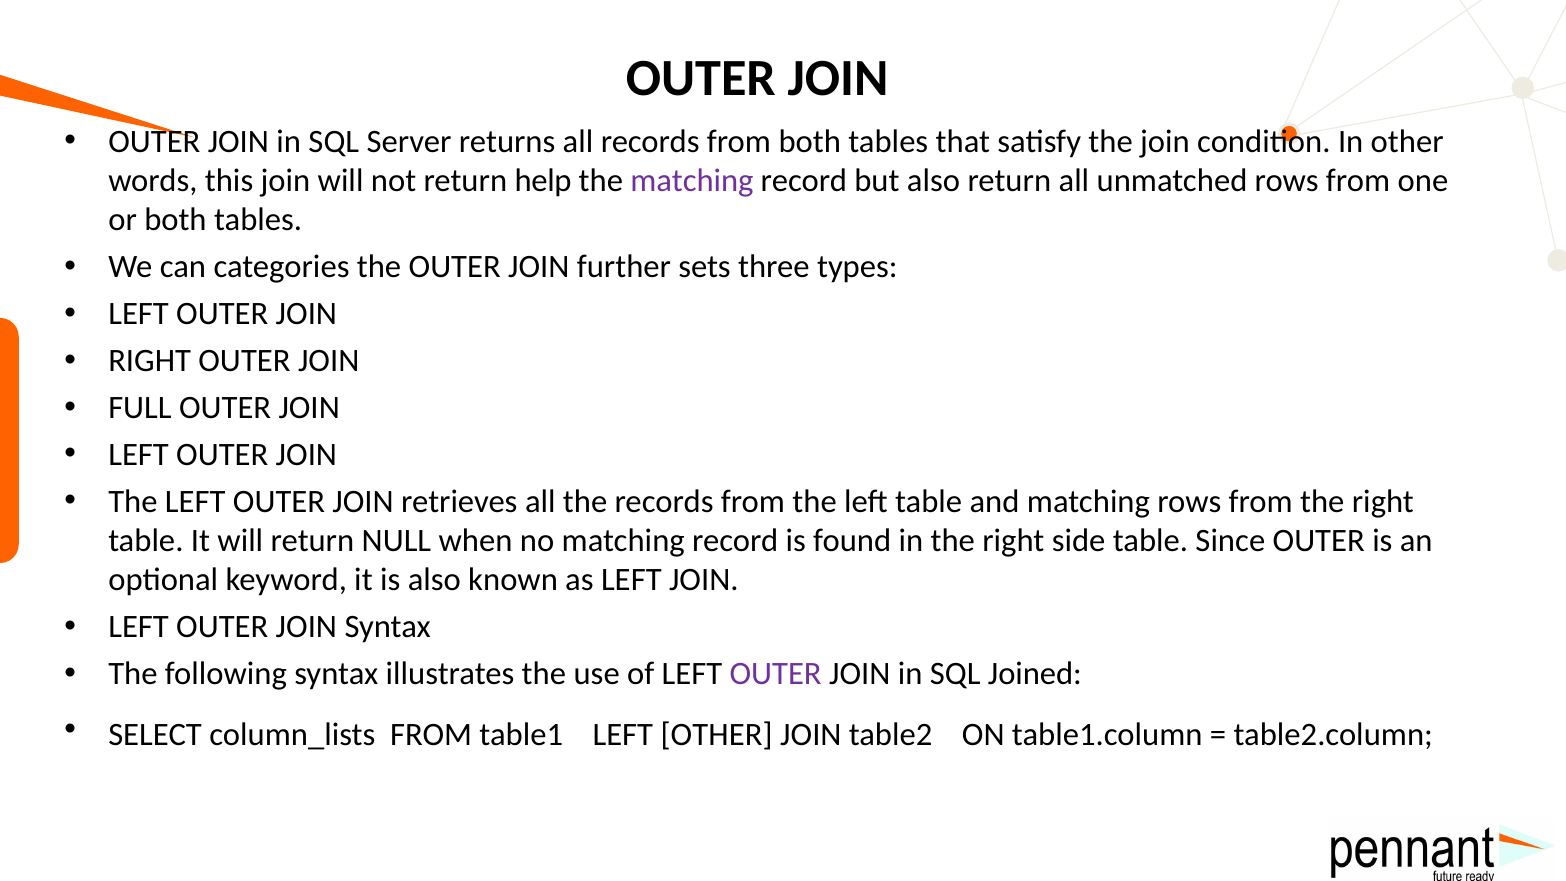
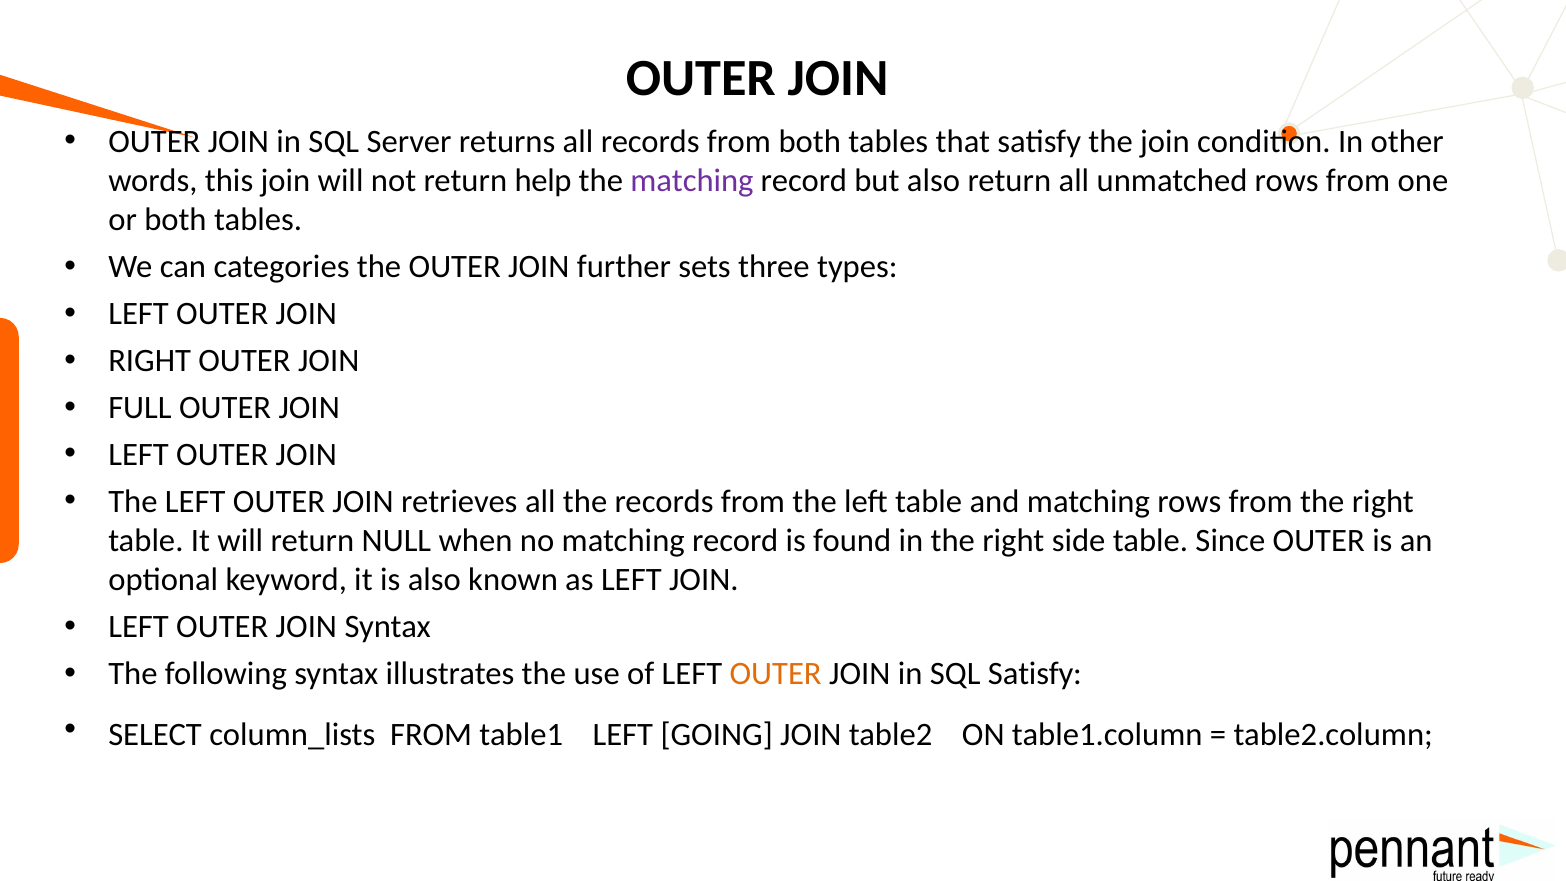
OUTER colour: purple -> orange (776, 674)
SQL Joined: Joined -> Satisfy (1035, 674)
LEFT OTHER: OTHER -> GOING (717, 735)
